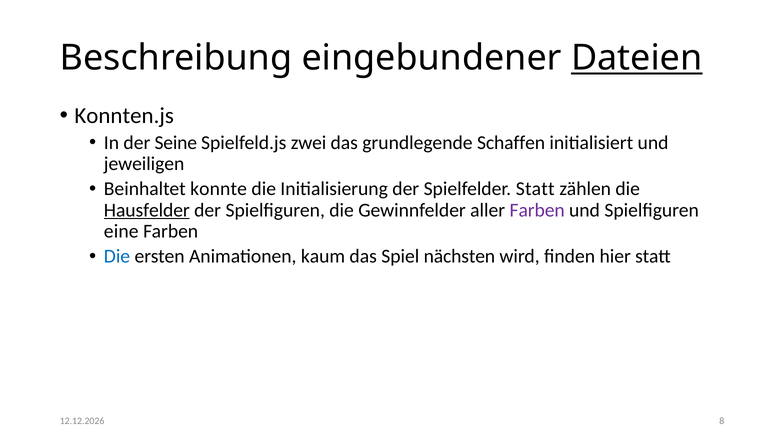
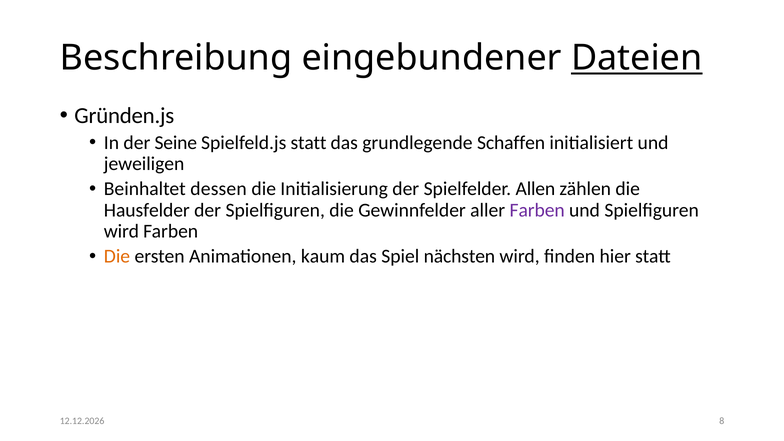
Konnten.js: Konnten.js -> Gründen.js (124, 116)
Spielfeld.js zwei: zwei -> statt (309, 143)
konnte: konnte -> dessen (219, 189)
Spielfelder Statt: Statt -> Allen (535, 189)
Hausfelder underline: present -> none (147, 210)
eine: eine -> wird (121, 231)
Die colour: blue -> orange (117, 256)
